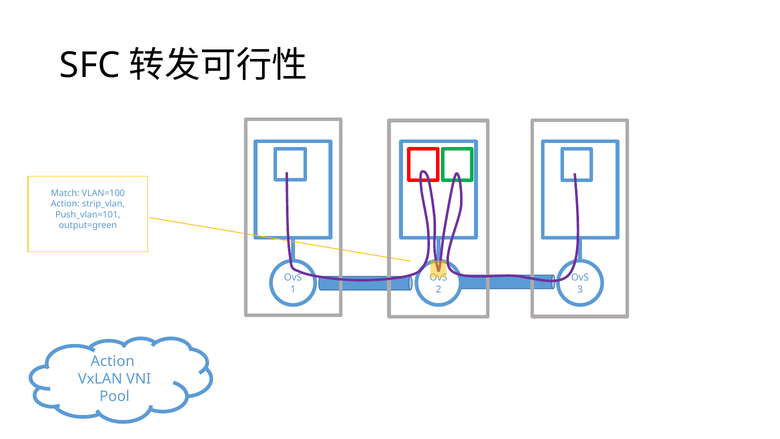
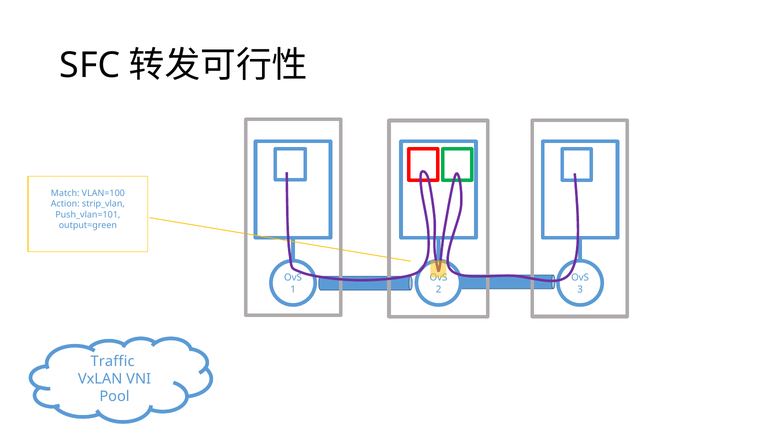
Action: Action -> Traffic (113, 361)
